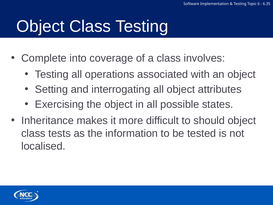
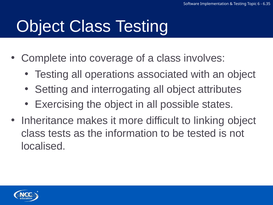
should: should -> linking (209, 120)
